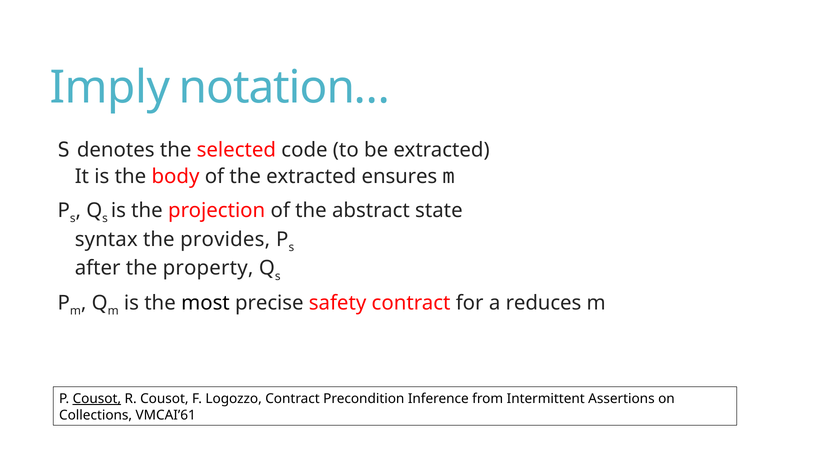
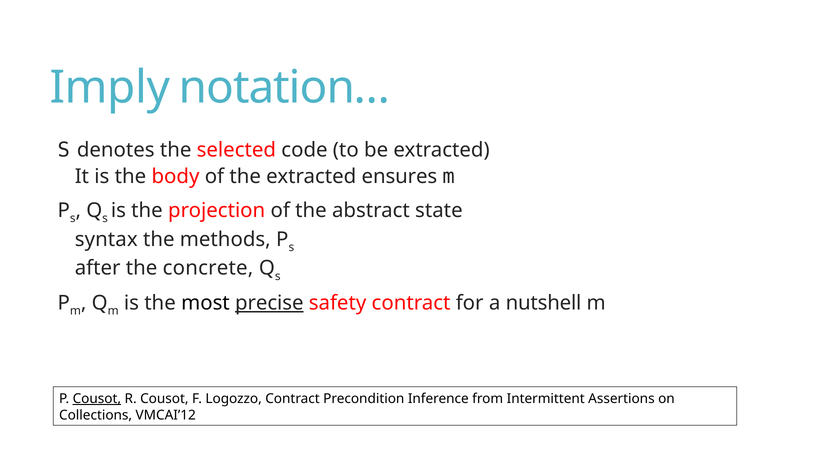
provides: provides -> methods (225, 240)
property: property -> concrete (208, 268)
precise underline: none -> present (269, 303)
reduces: reduces -> nutshell (544, 303)
VMCAI’61: VMCAI’61 -> VMCAI’12 (166, 416)
